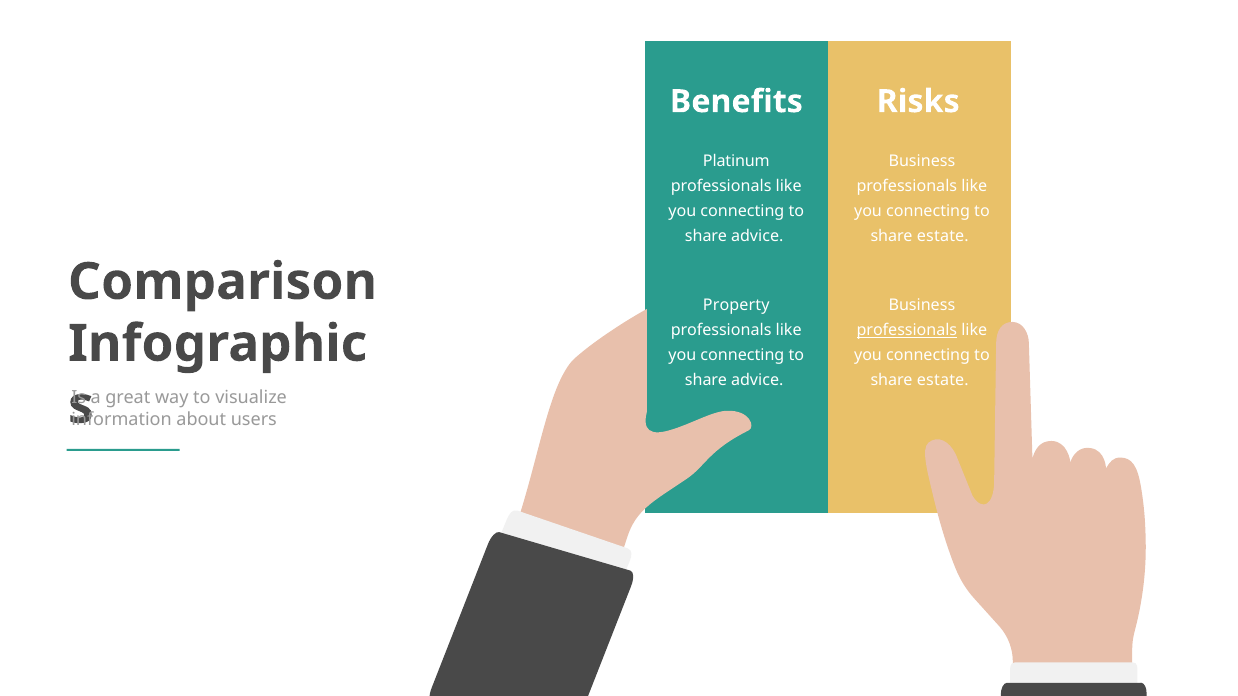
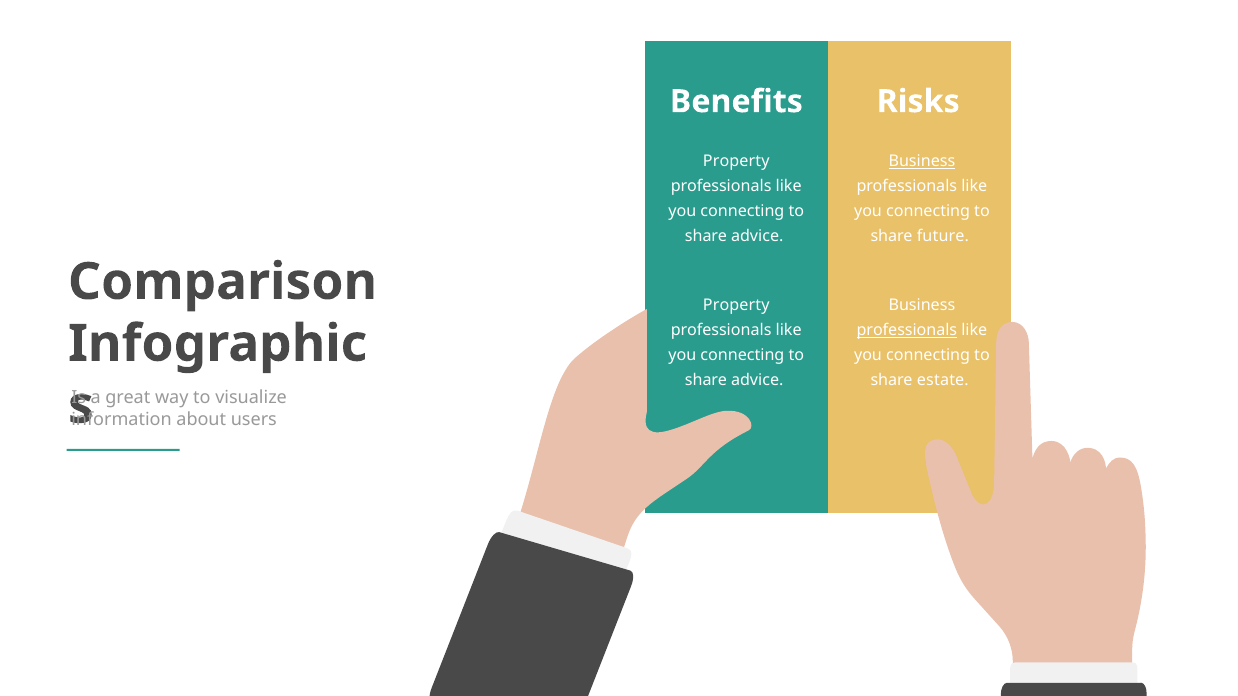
Platinum: Platinum -> Property (736, 162)
Business underline: none -> present (922, 162)
estate: estate -> future (943, 236)
